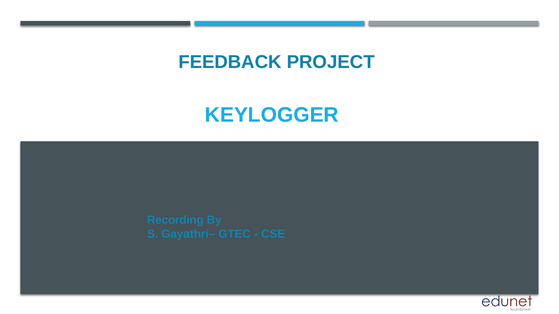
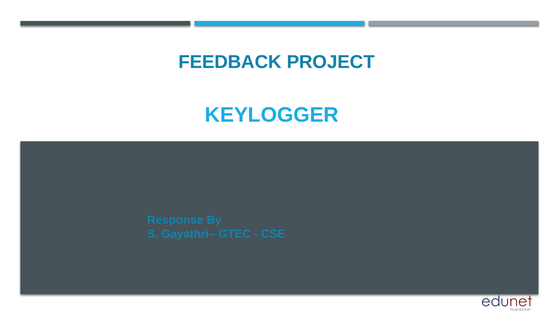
Recording: Recording -> Response (175, 220)
